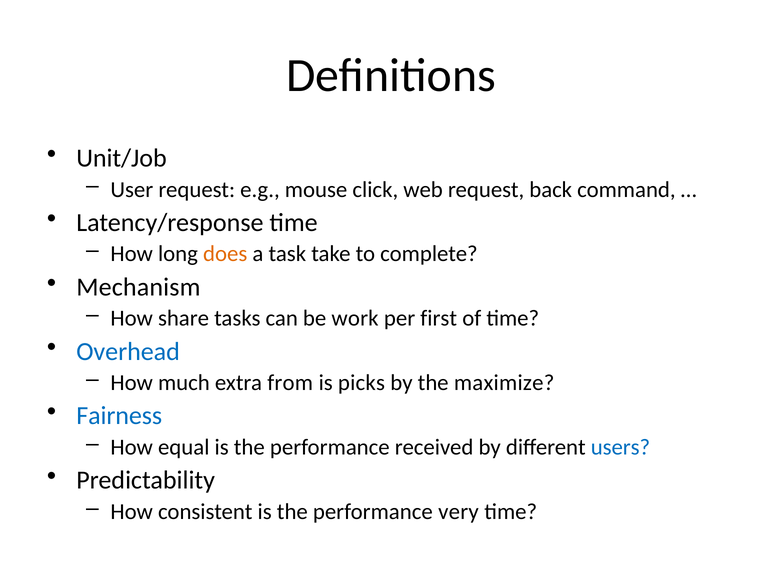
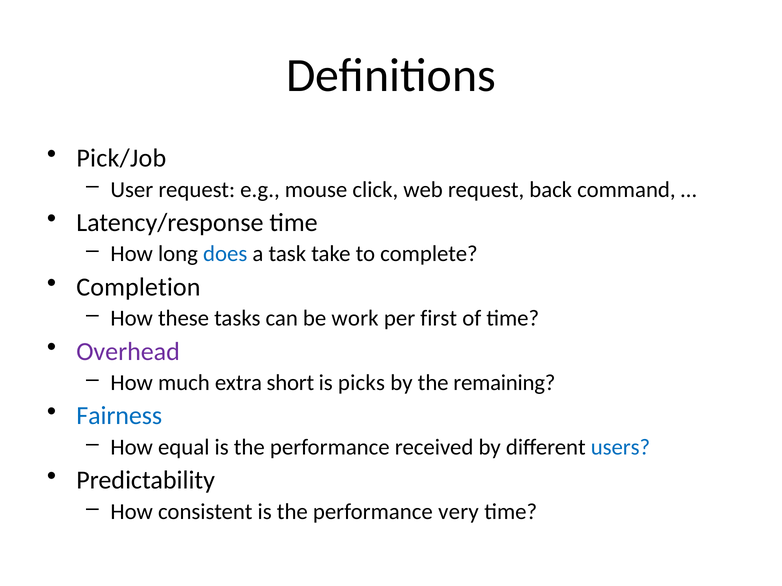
Unit/Job: Unit/Job -> Pick/Job (121, 158)
does colour: orange -> blue (225, 254)
Mechanism: Mechanism -> Completion (138, 287)
share: share -> these (184, 319)
Overhead colour: blue -> purple (128, 352)
from: from -> short (290, 383)
maximize: maximize -> remaining (504, 383)
